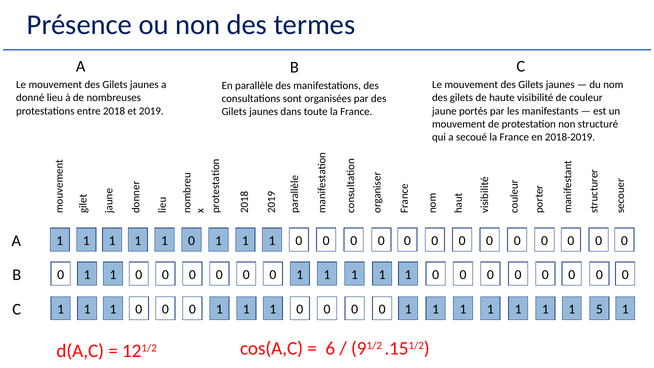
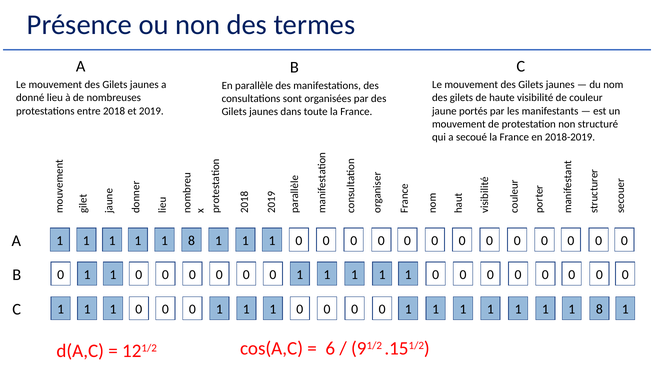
0: 0 -> 8 (192, 241)
5: 5 -> 8 (599, 309)
